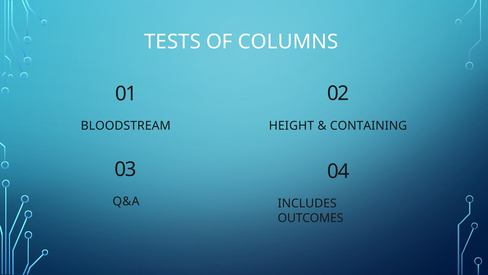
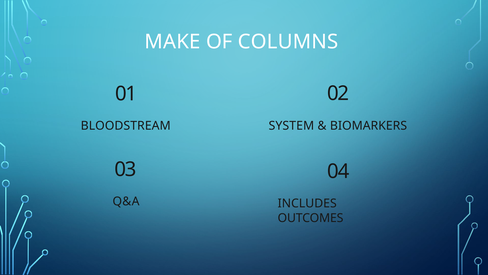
TESTS: TESTS -> MAKE (172, 42)
HEIGHT: HEIGHT -> SYSTEM (291, 126)
CONTAINING: CONTAINING -> BIOMARKERS (369, 126)
